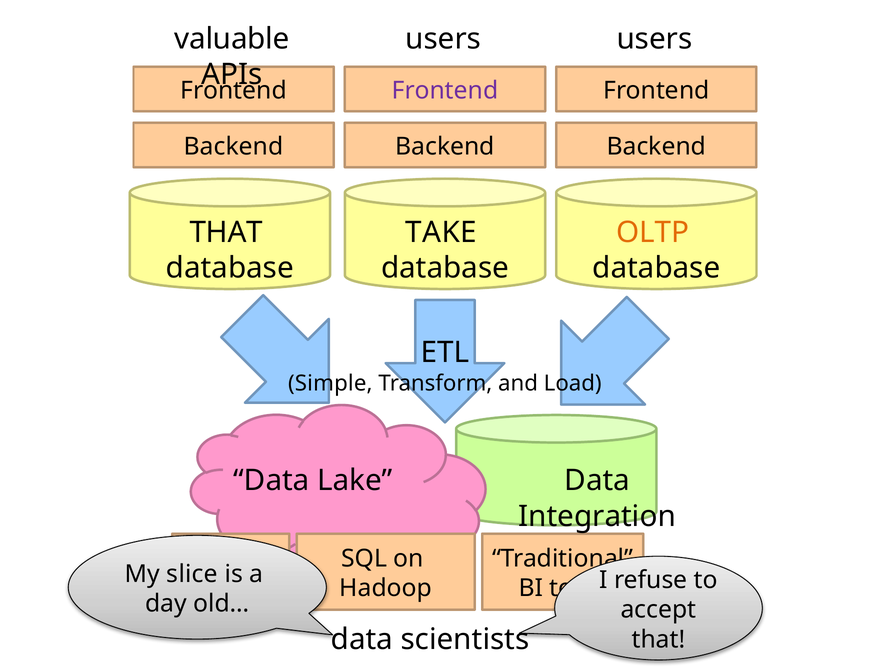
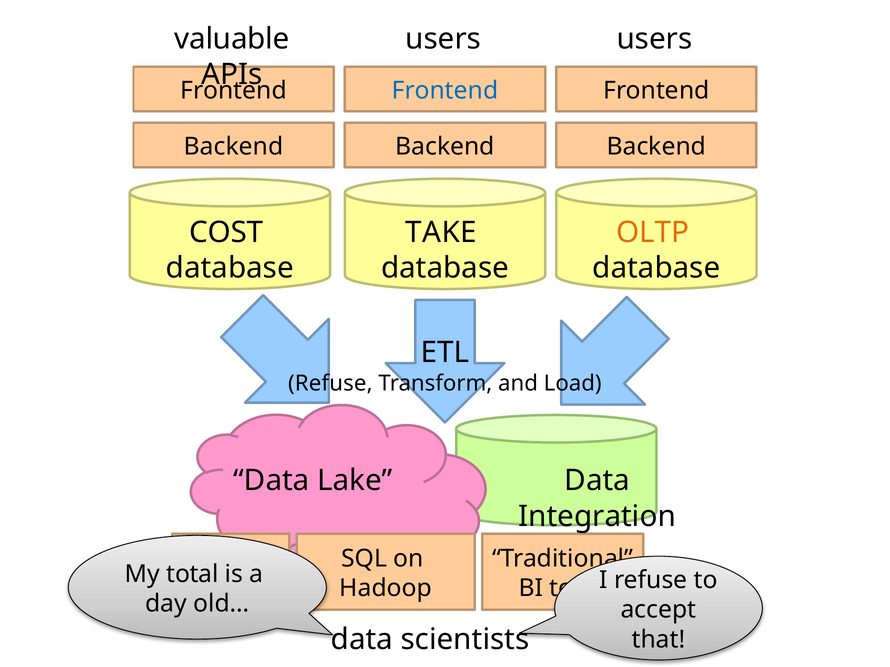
Frontend colour: purple -> blue (445, 91)
THAT: THAT -> COST (226, 233)
Simple: Simple -> Refuse (330, 383)
slice: slice -> total (192, 575)
